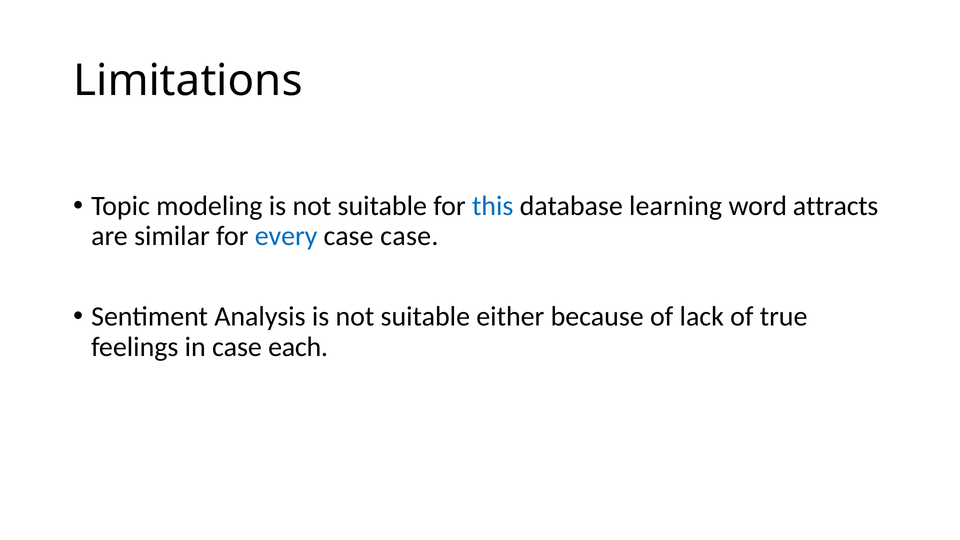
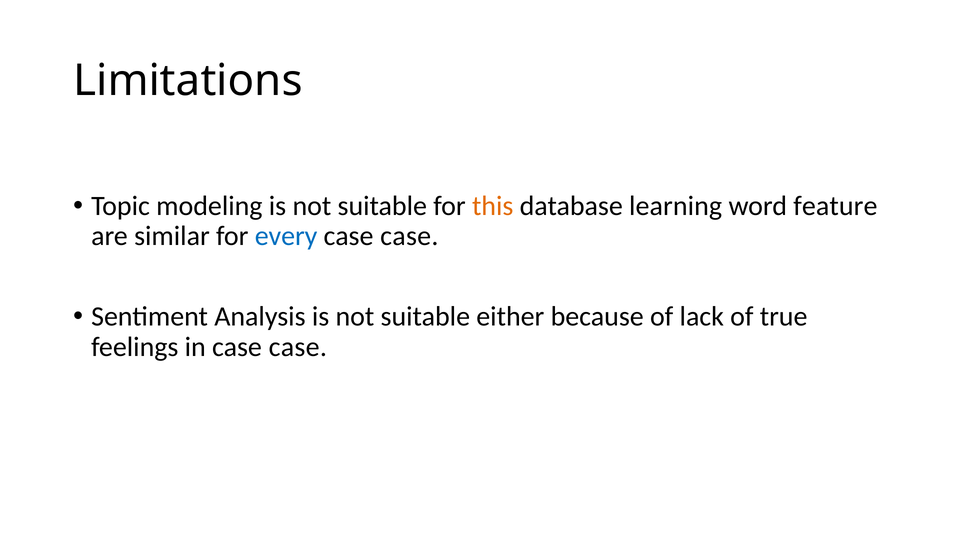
this colour: blue -> orange (493, 206)
attracts: attracts -> feature (835, 206)
in case each: each -> case (298, 347)
